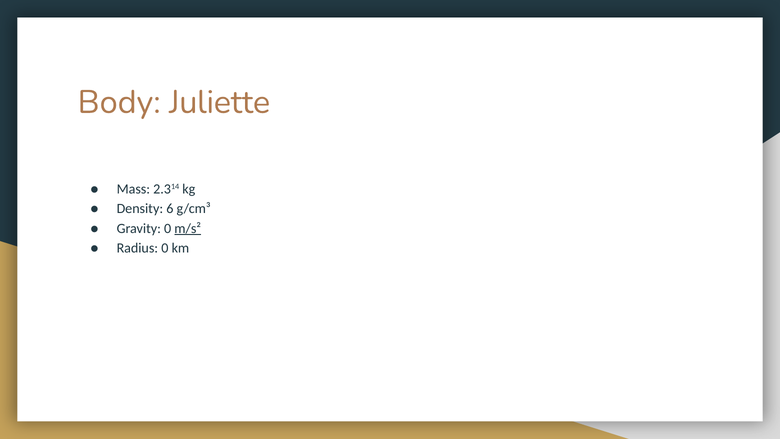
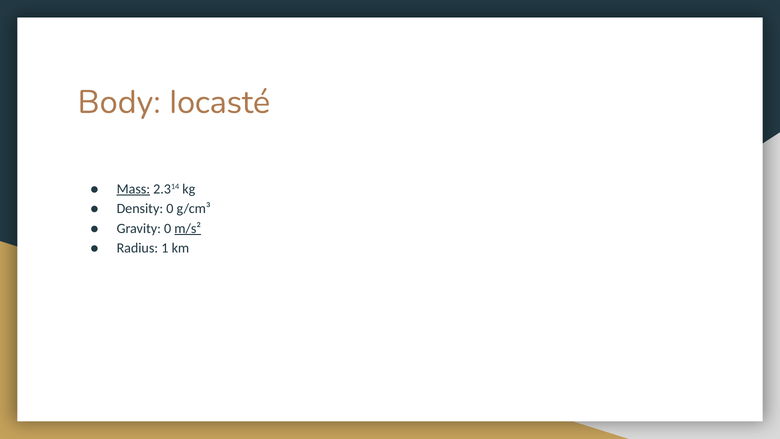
Juliette: Juliette -> Iocasté (220, 102)
Mass underline: none -> present (133, 189)
Density 6: 6 -> 0 (170, 209)
Radius 0: 0 -> 1 (165, 248)
